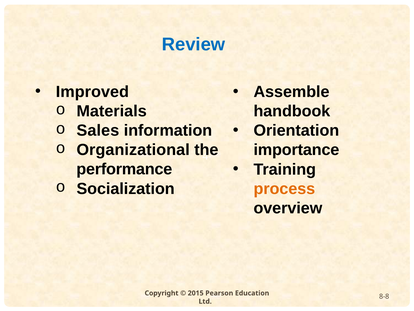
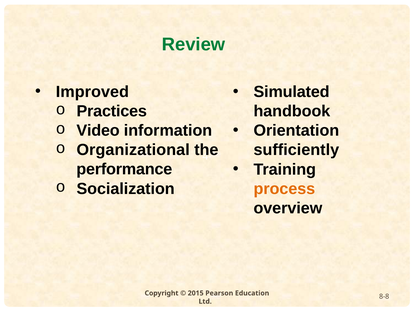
Review colour: blue -> green (194, 44)
Assemble: Assemble -> Simulated (292, 92)
Materials: Materials -> Practices (112, 111)
Sales: Sales -> Video (98, 130)
importance: importance -> sufficiently (296, 150)
